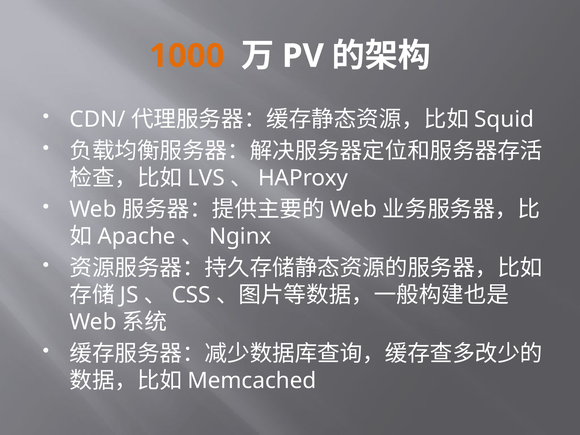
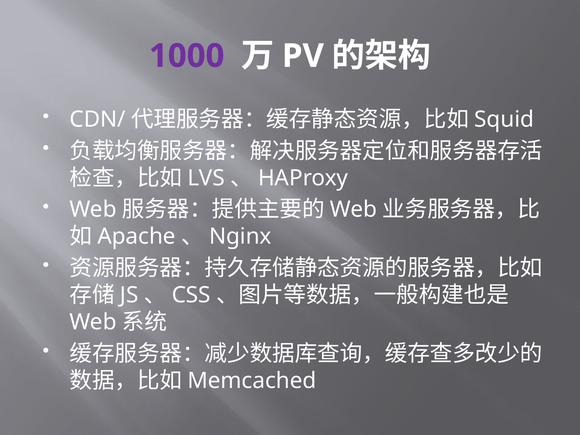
1000 colour: orange -> purple (187, 56)
